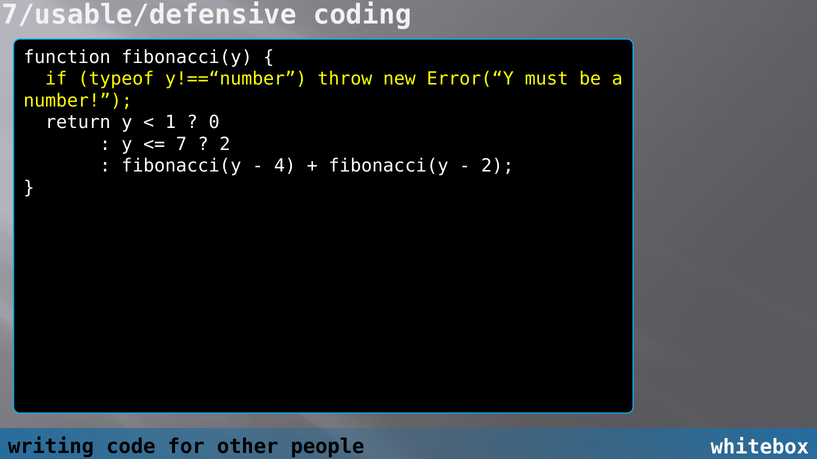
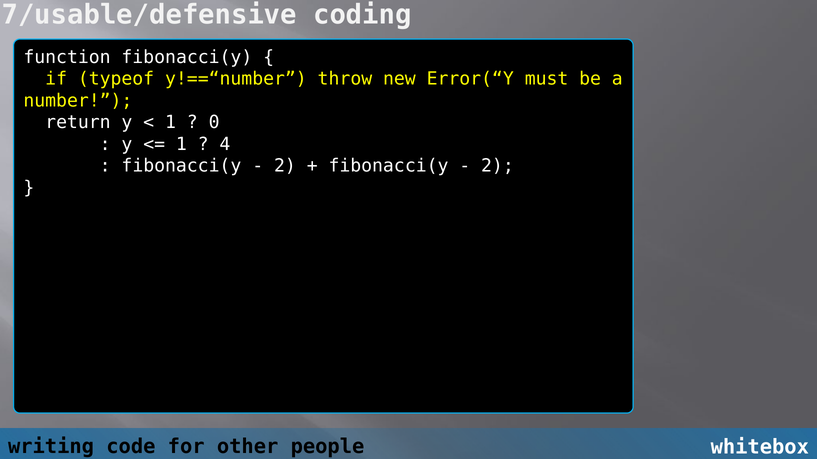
7: 7 -> 1 (181, 144)
2: 2 -> 4 (225, 144)
4: 4 -> 2 (285, 166)
